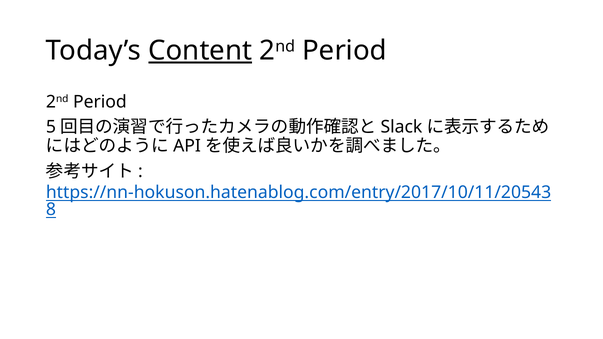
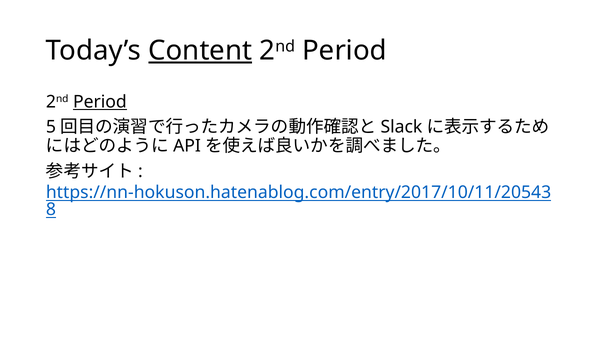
Period underline: none -> present (100, 102)
